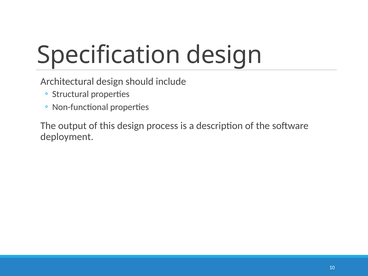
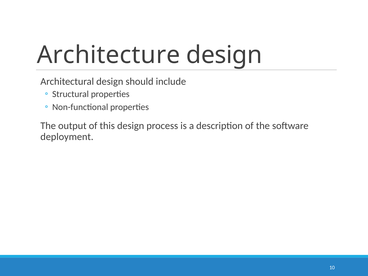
Specification: Specification -> Architecture (108, 55)
